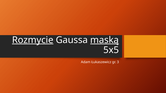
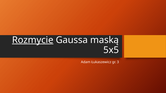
maską underline: present -> none (105, 40)
